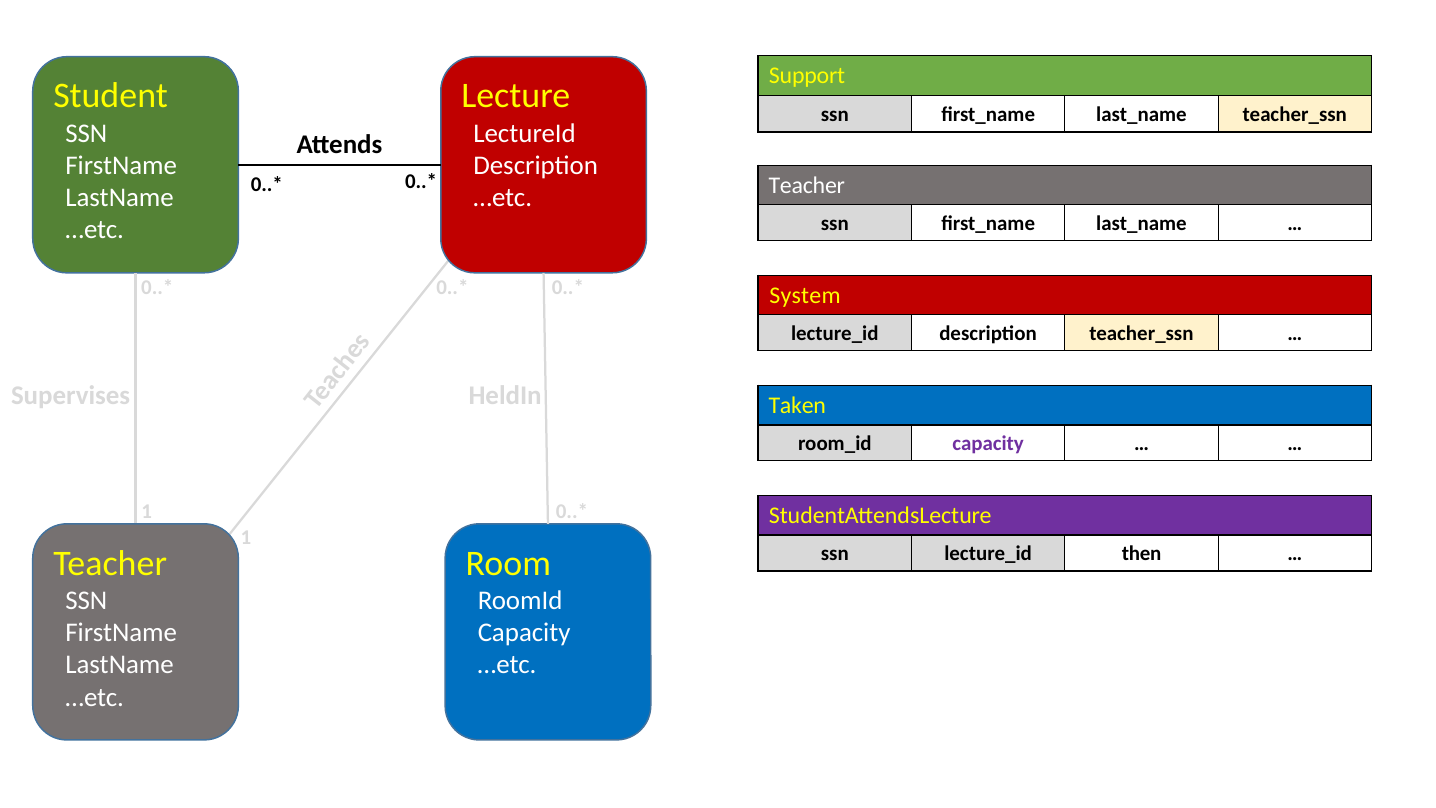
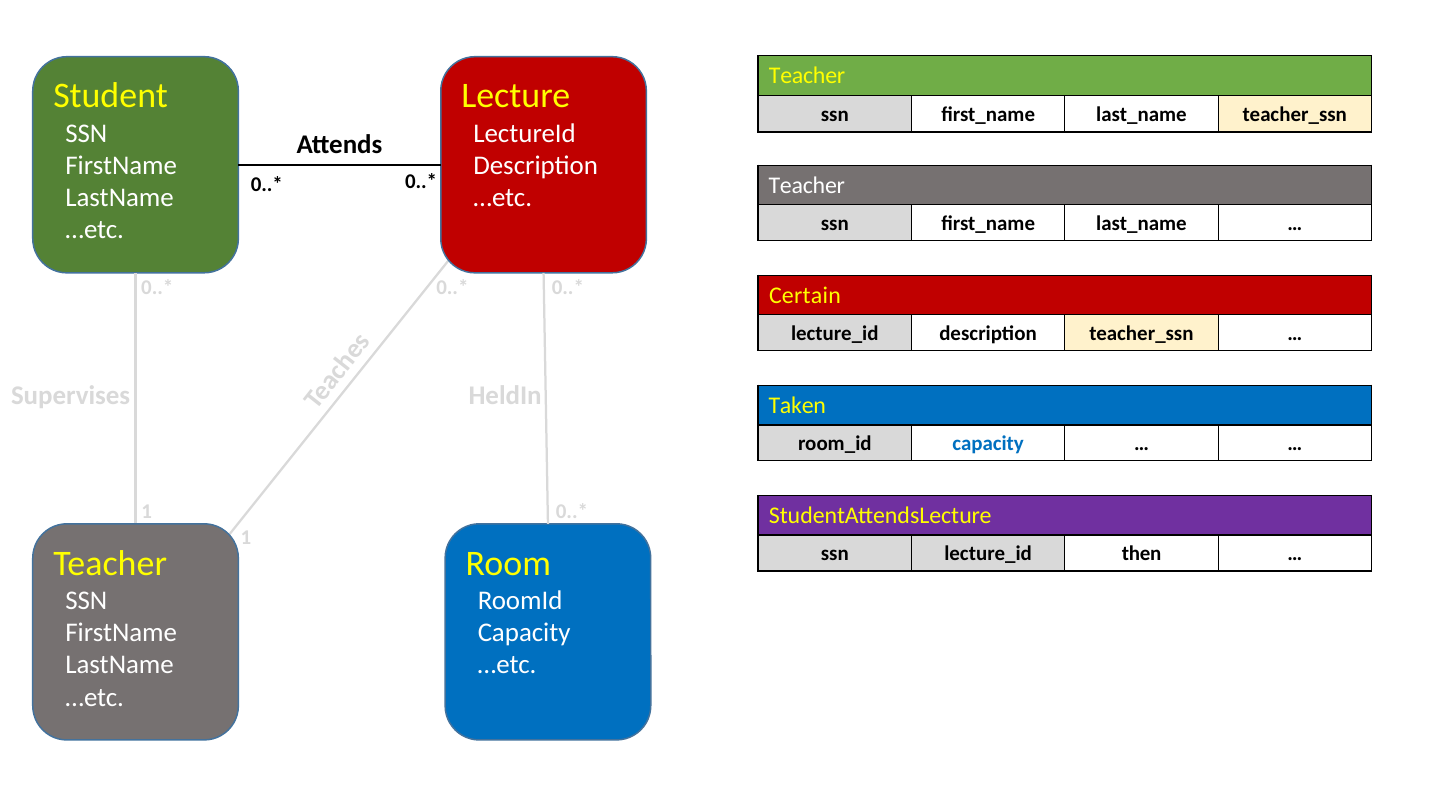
Support: Support -> Teacher (807, 76)
System: System -> Certain (805, 295)
capacity colour: purple -> blue (988, 443)
